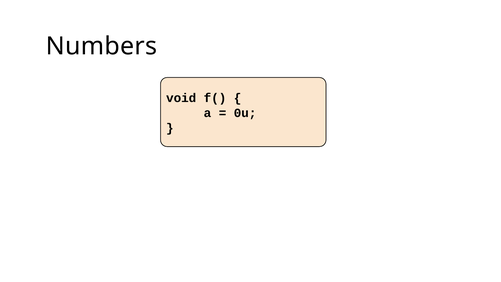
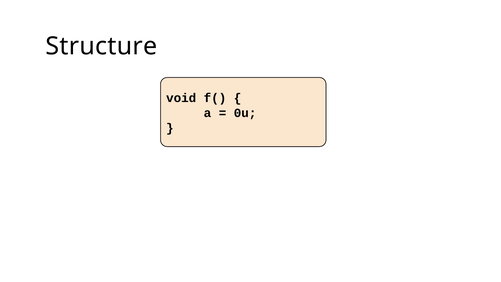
Numbers: Numbers -> Structure (101, 46)
